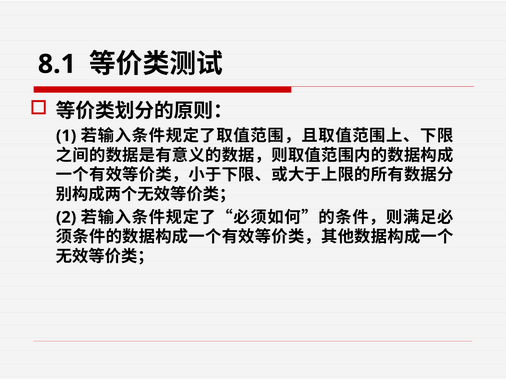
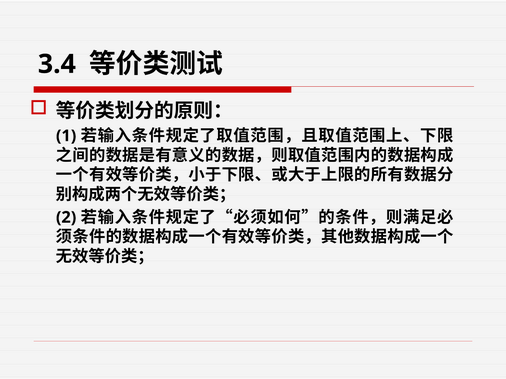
8.1: 8.1 -> 3.4 (57, 64)
